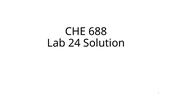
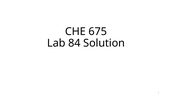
688: 688 -> 675 (98, 31)
24: 24 -> 84 (74, 43)
